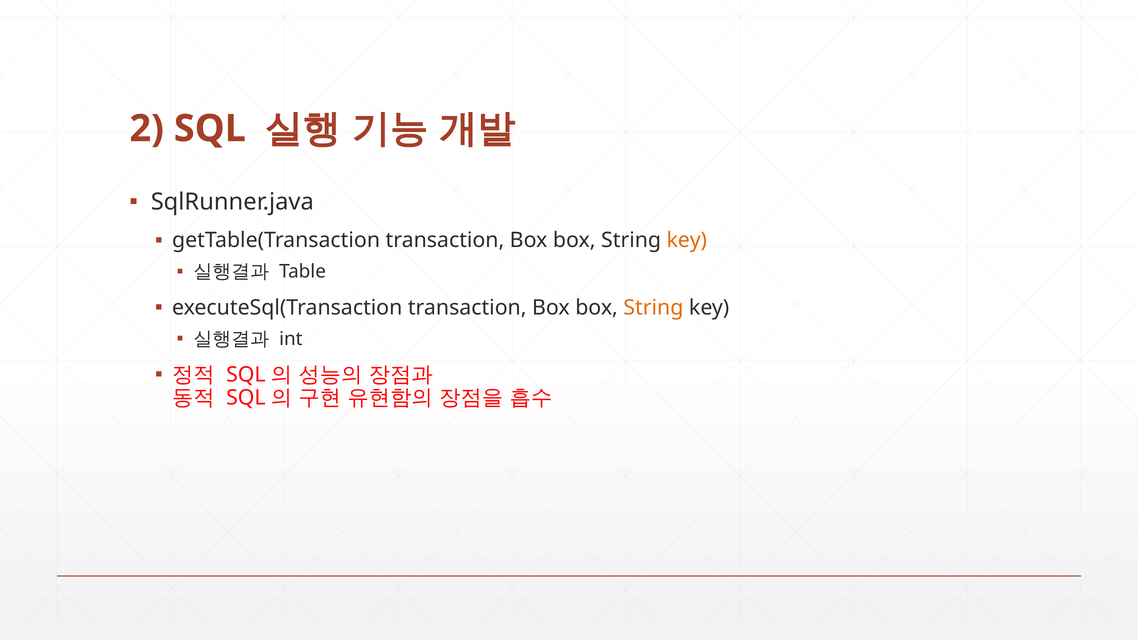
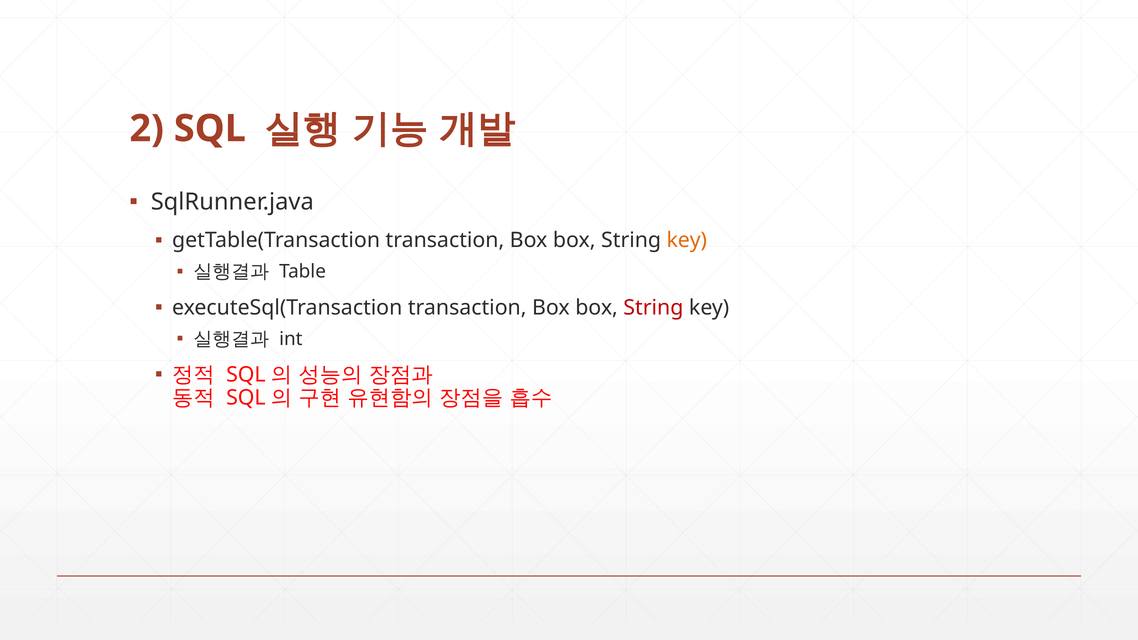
String colour: orange -> red (653, 308)
